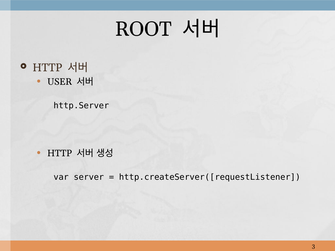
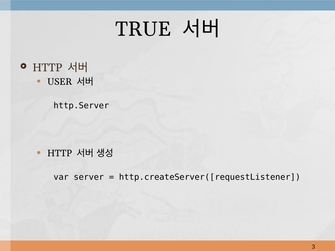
ROOT: ROOT -> TRUE (143, 29)
